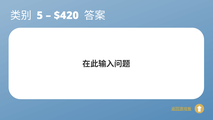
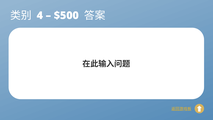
5: 5 -> 4 (40, 15)
$420: $420 -> $500 (66, 15)
